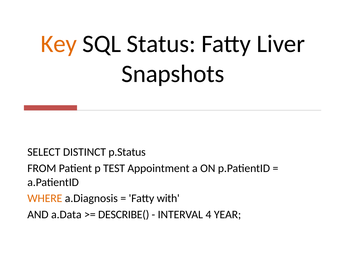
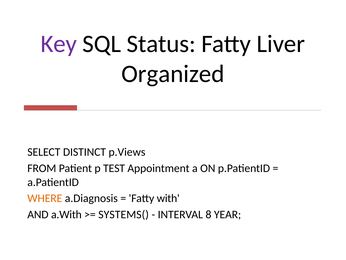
Key colour: orange -> purple (59, 44)
Snapshots: Snapshots -> Organized (173, 74)
p.Status: p.Status -> p.Views (127, 152)
a.Data: a.Data -> a.With (66, 214)
DESCRIBE(: DESCRIBE( -> SYSTEMS( (124, 214)
4: 4 -> 8 (208, 214)
